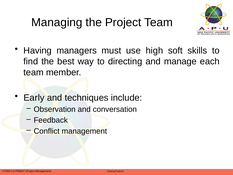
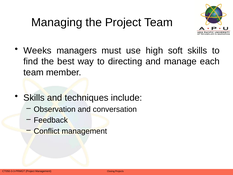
Having: Having -> Weeks (38, 50)
Early: Early -> Skills (34, 98)
